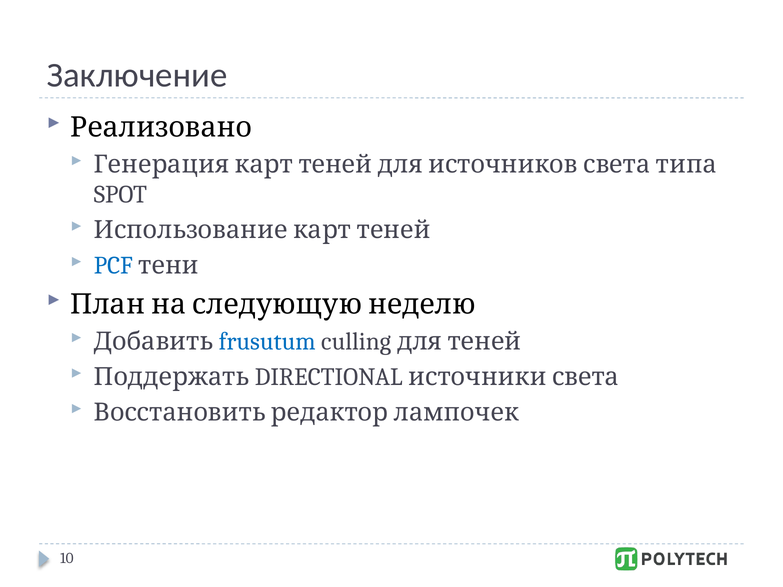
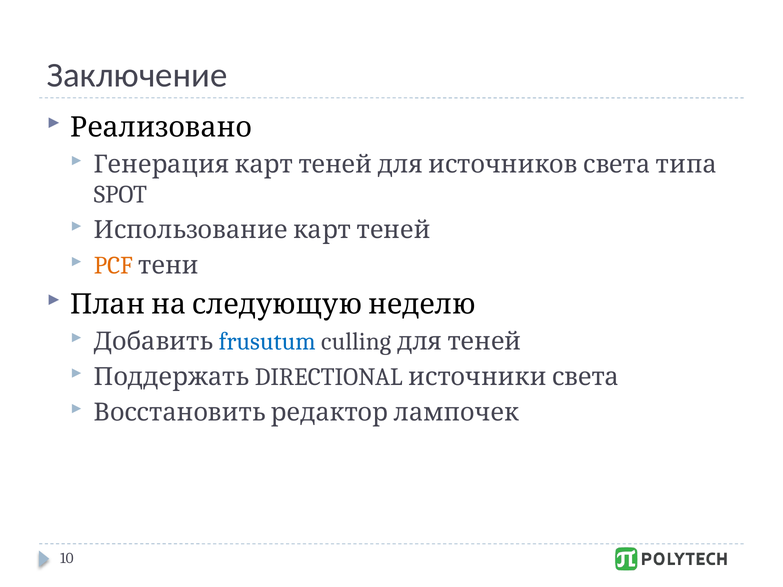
PCF colour: blue -> orange (113, 266)
